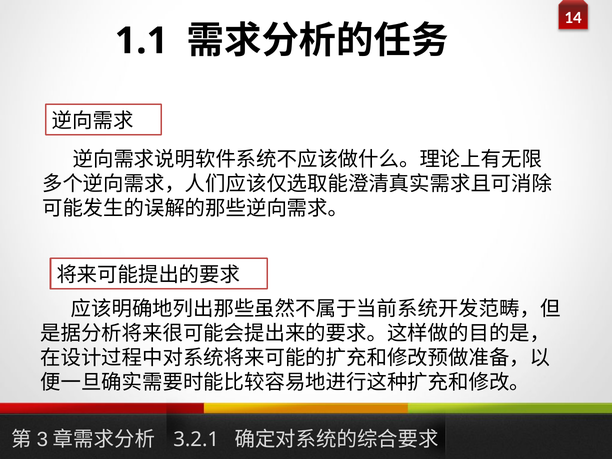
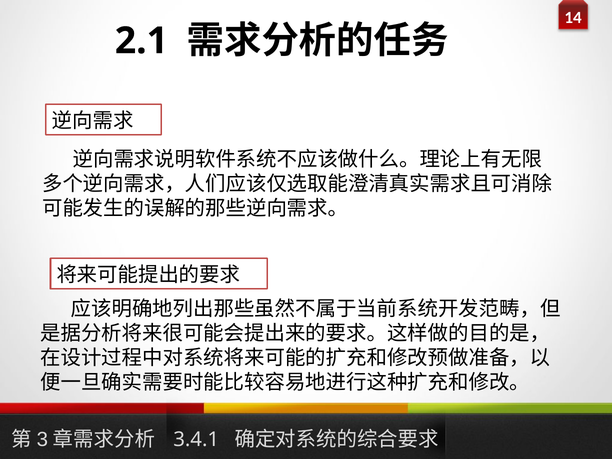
1.1: 1.1 -> 2.1 (141, 41)
3.2.1: 3.2.1 -> 3.4.1 (196, 440)
